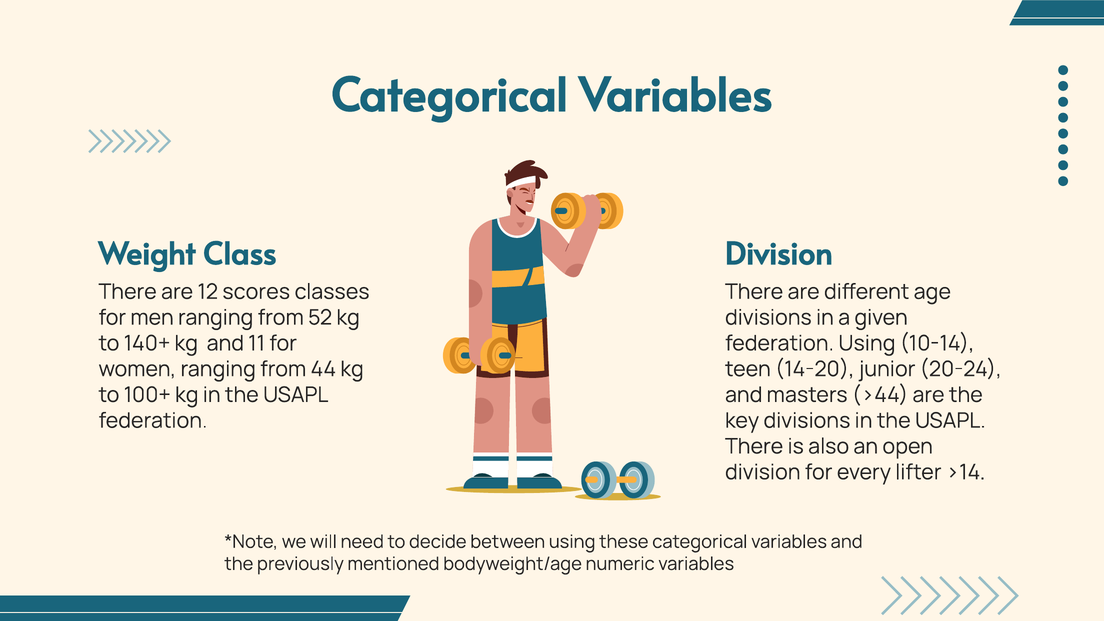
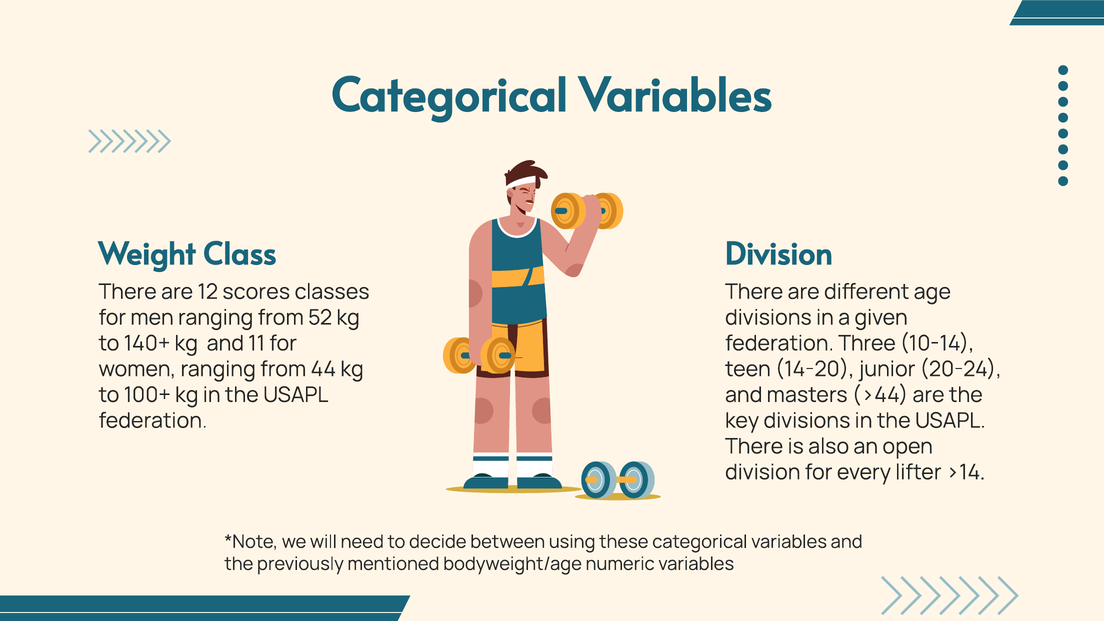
federation Using: Using -> Three (867, 343)
